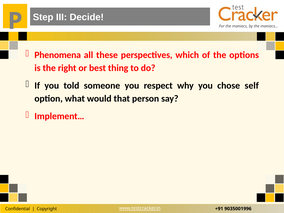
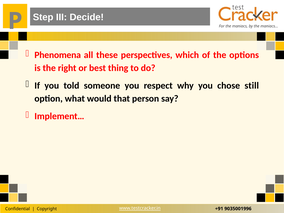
self: self -> still (252, 86)
